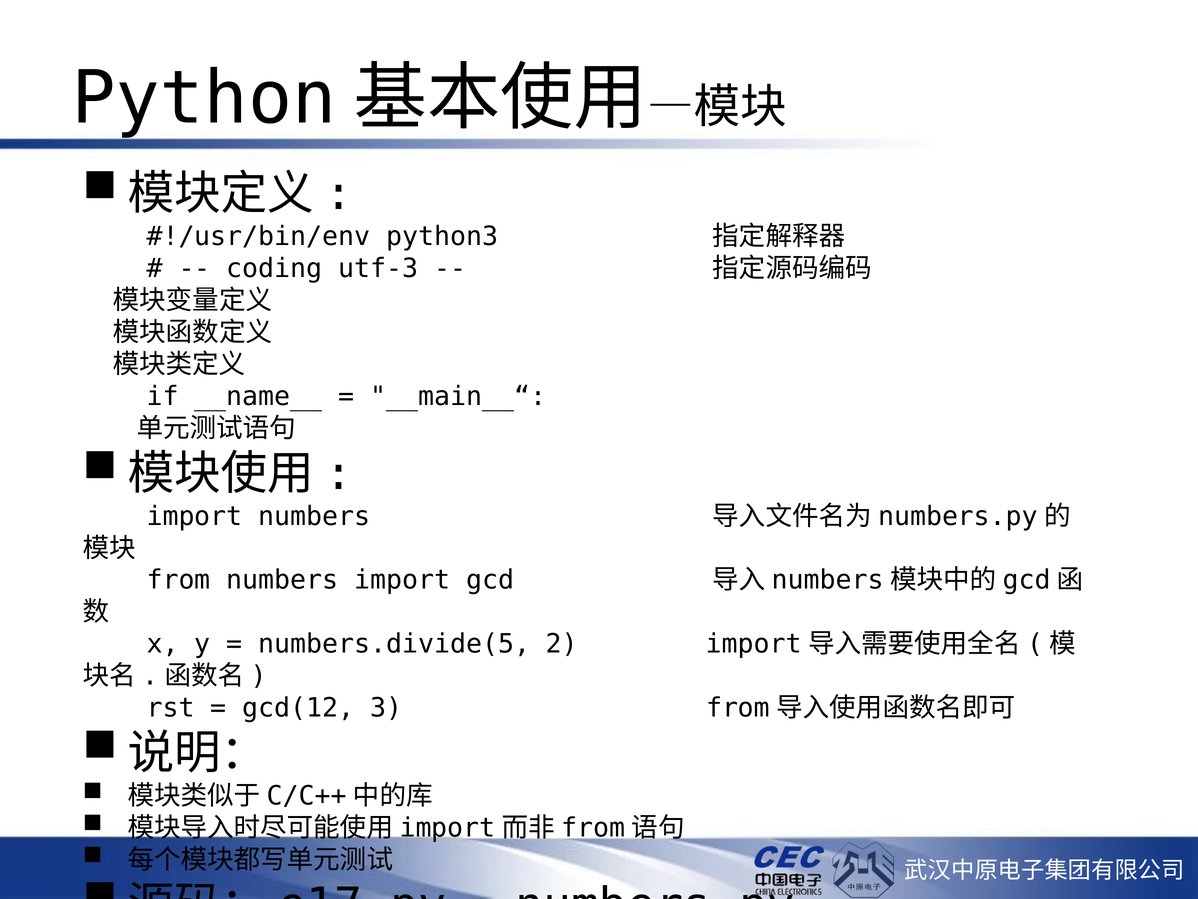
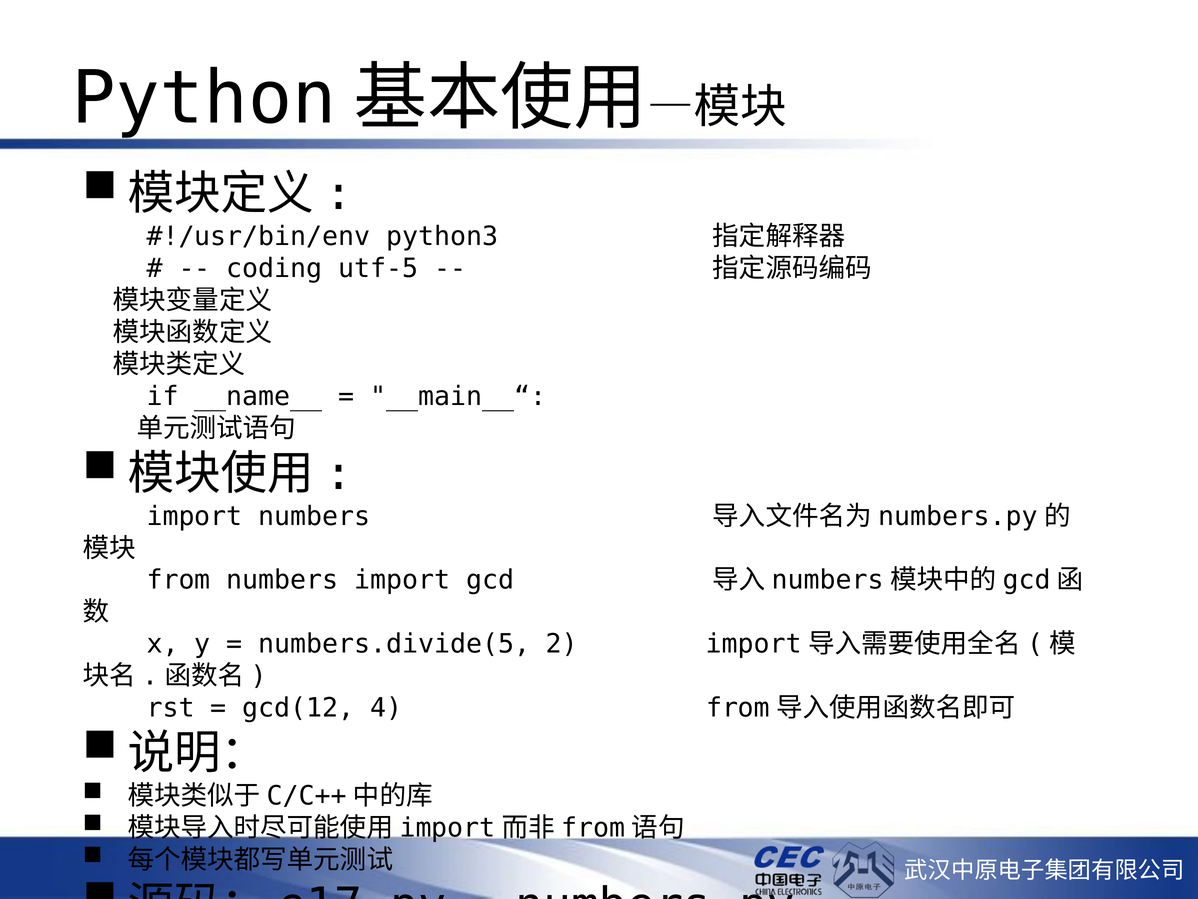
utf-3: utf-3 -> utf-5 (378, 268)
3: 3 -> 4 (386, 708)
